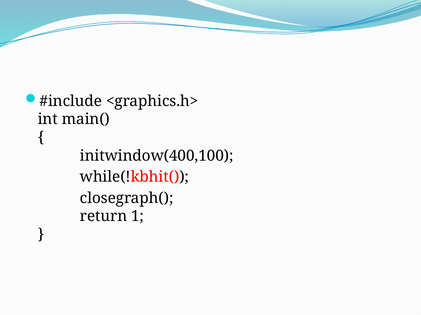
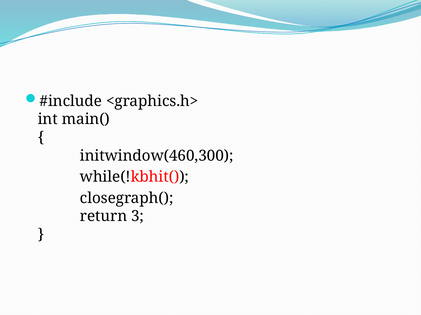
initwindow(400,100: initwindow(400,100 -> initwindow(460,300 (157, 156)
1: 1 -> 3 (138, 217)
